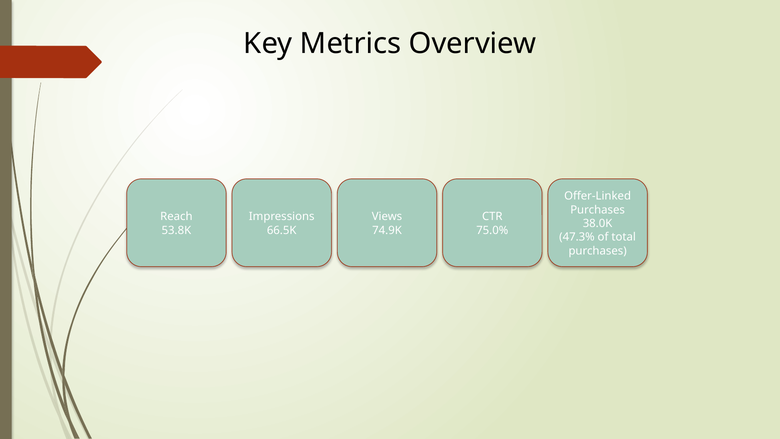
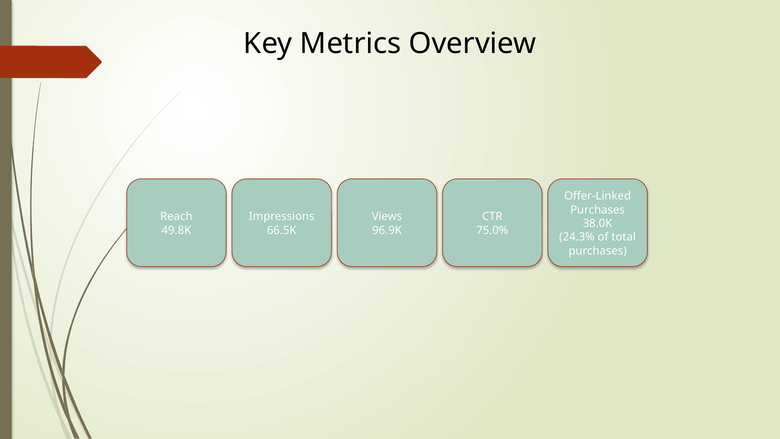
53.8K: 53.8K -> 49.8K (176, 230)
74.9K: 74.9K -> 96.9K (387, 230)
47.3%: 47.3% -> 24.3% (577, 237)
